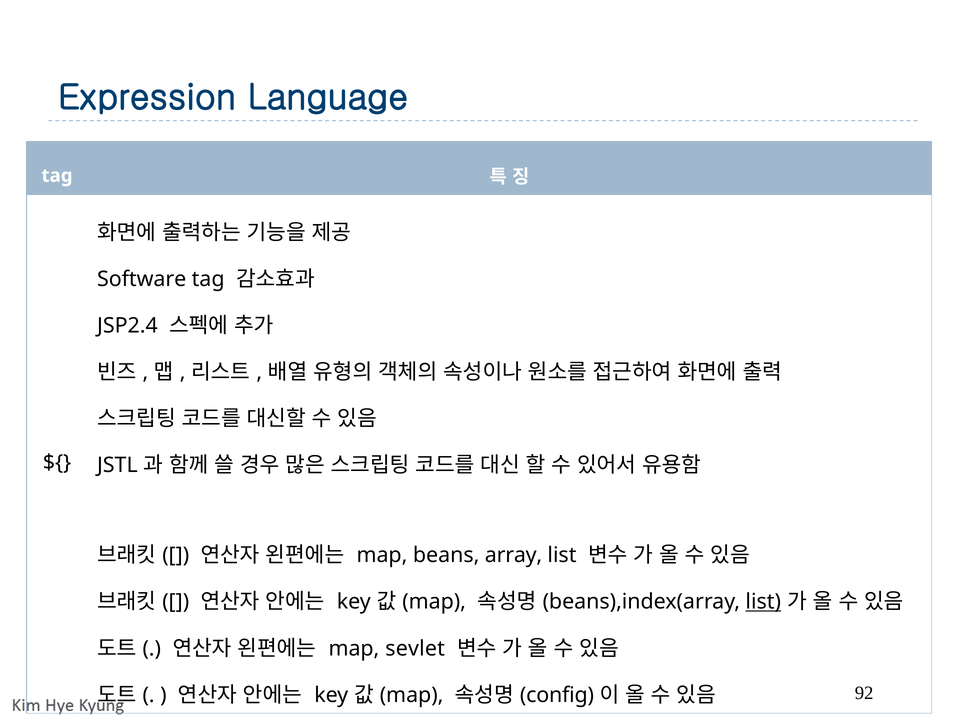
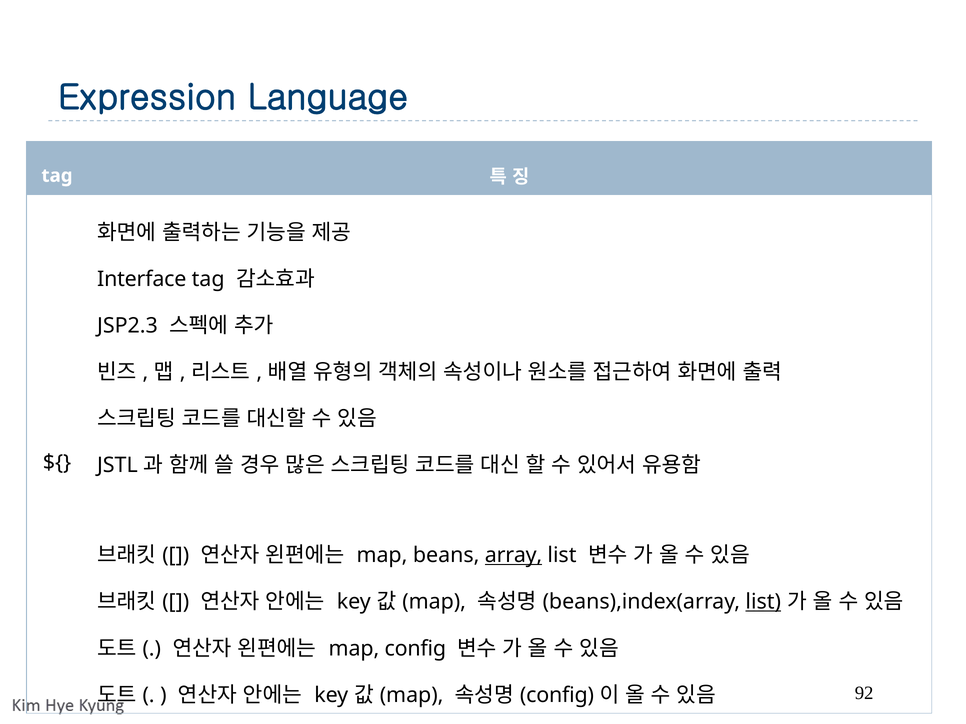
Software: Software -> Interface (142, 279)
JSP2.4: JSP2.4 -> JSP2.3 (127, 326)
array underline: none -> present (514, 556)
map sevlet: sevlet -> config (415, 649)
